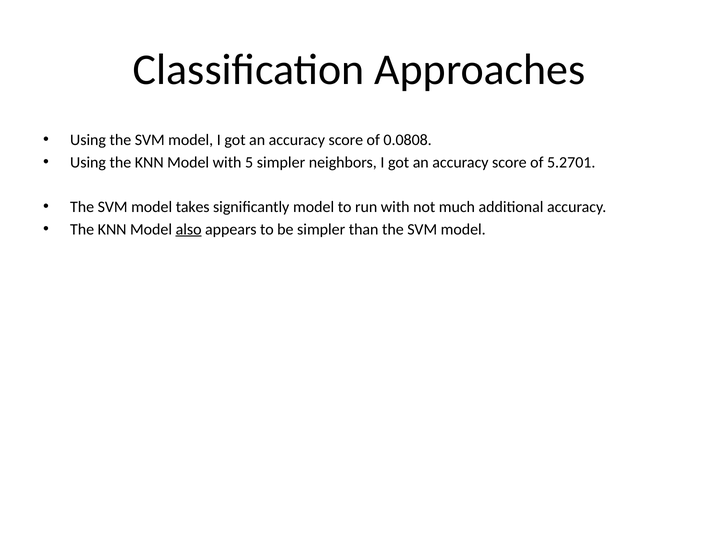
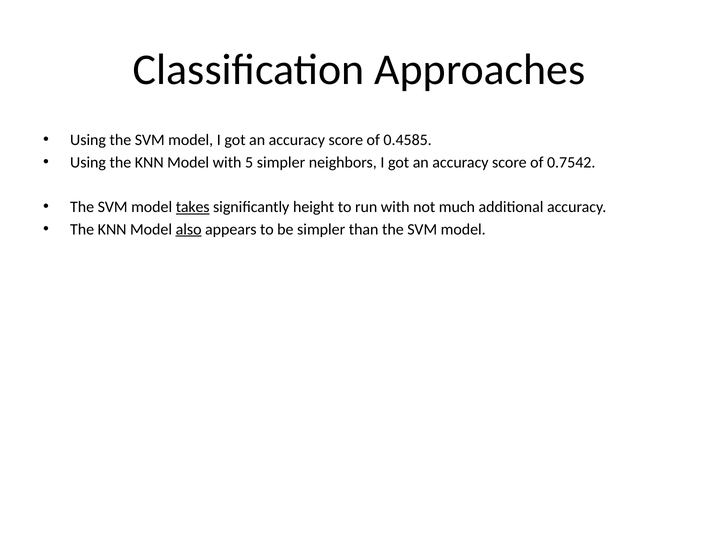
0.0808: 0.0808 -> 0.4585 (408, 140)
5.2701: 5.2701 -> 0.7542 (571, 162)
takes underline: none -> present (193, 207)
significantly model: model -> height (314, 207)
